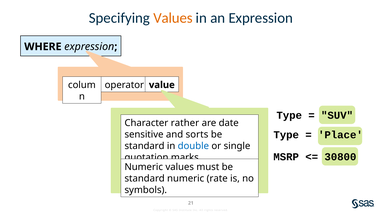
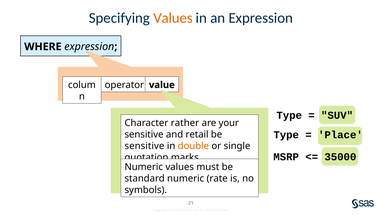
date: date -> your (229, 123)
sorts: sorts -> retail (197, 134)
standard: standard -> sensitive (144, 146)
double colour: blue -> orange (193, 146)
30800: 30800 -> 35000 (340, 157)
